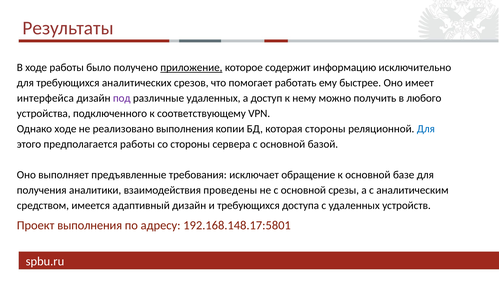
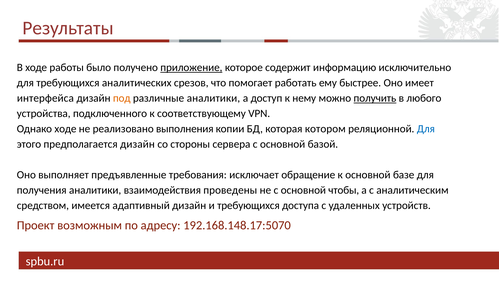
под colour: purple -> orange (122, 98)
различные удаленных: удаленных -> аналитики (213, 98)
получить underline: none -> present (375, 98)
которая стороны: стороны -> котором (325, 129)
предполагается работы: работы -> дизайн (137, 144)
срезы: срезы -> чтобы (344, 190)
Проект выполнения: выполнения -> возможным (90, 225)
192.168.148.17:5801: 192.168.148.17:5801 -> 192.168.148.17:5070 (237, 225)
